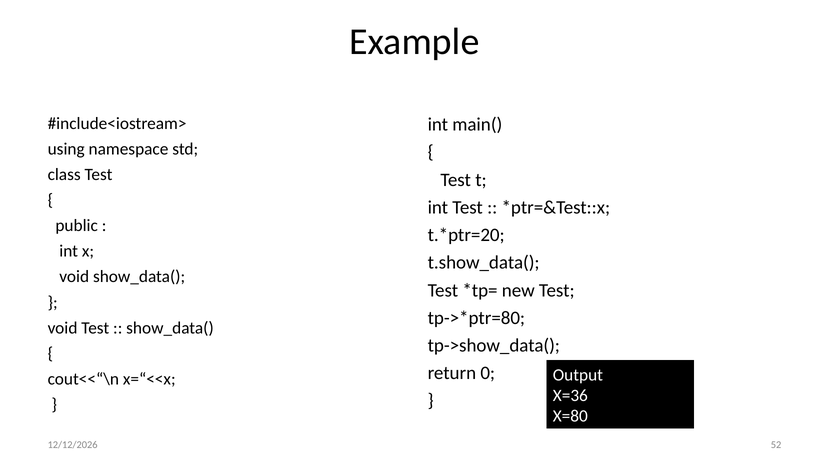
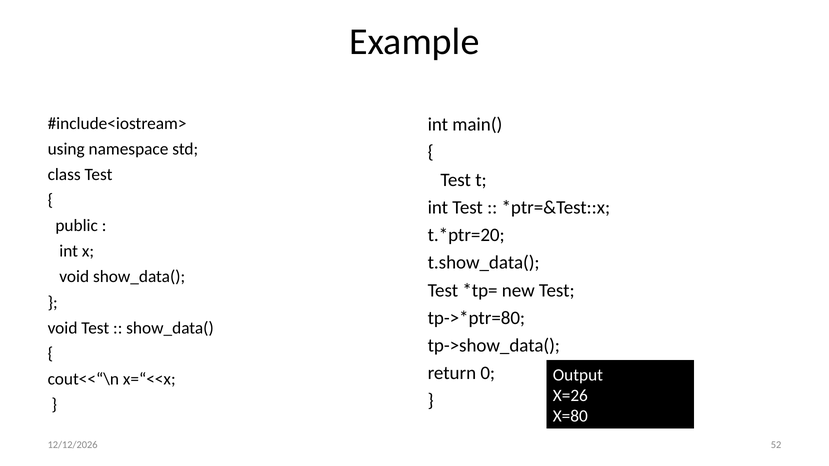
X=36: X=36 -> X=26 (570, 396)
